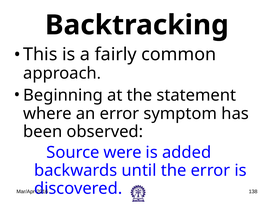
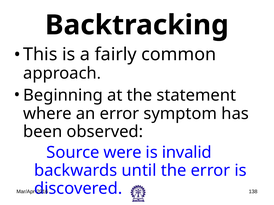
added: added -> invalid (187, 153)
